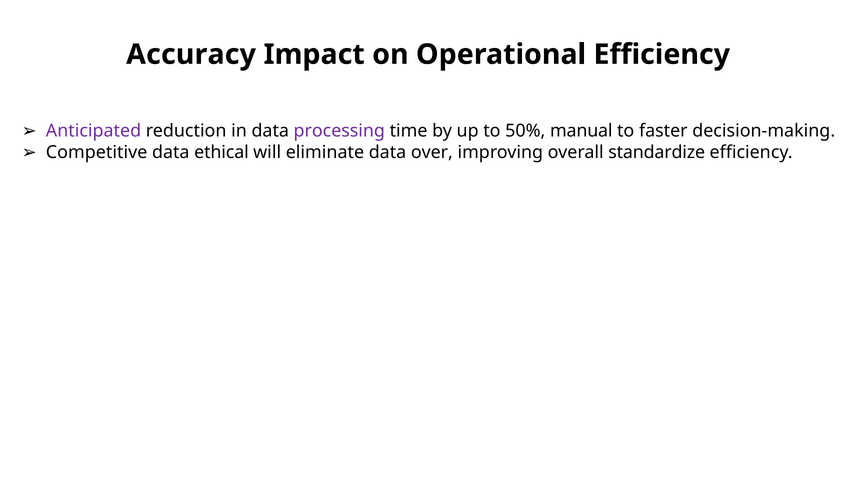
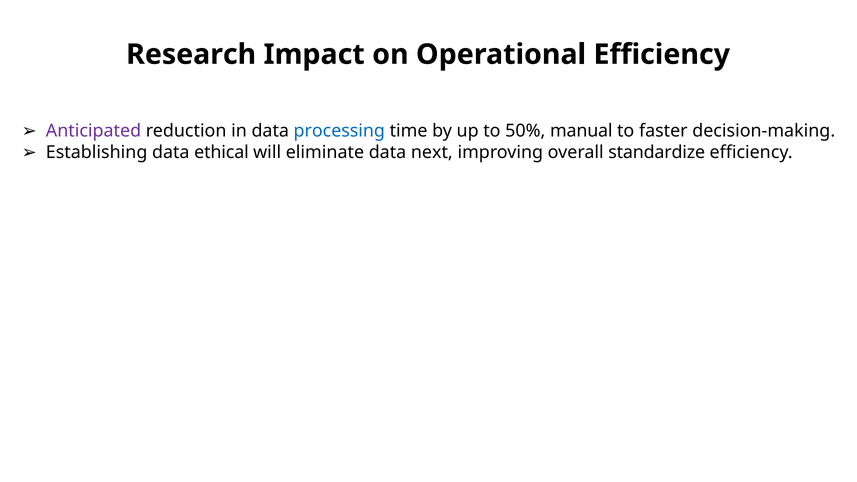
Accuracy: Accuracy -> Research (191, 54)
processing colour: purple -> blue (339, 131)
Competitive: Competitive -> Establishing (97, 152)
over: over -> next (432, 152)
